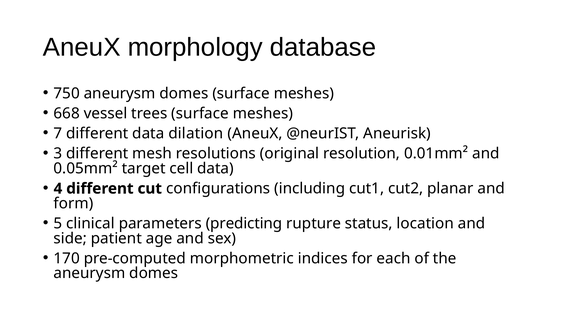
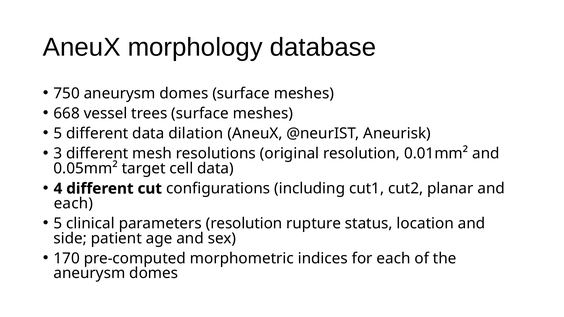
7: 7 -> 5 (58, 134)
form: form -> each (73, 204)
parameters predicting: predicting -> resolution (244, 224)
